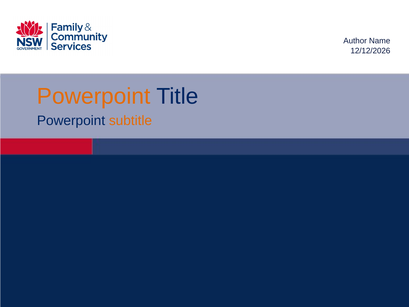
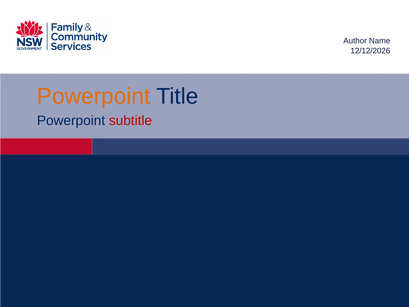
subtitle colour: orange -> red (131, 120)
